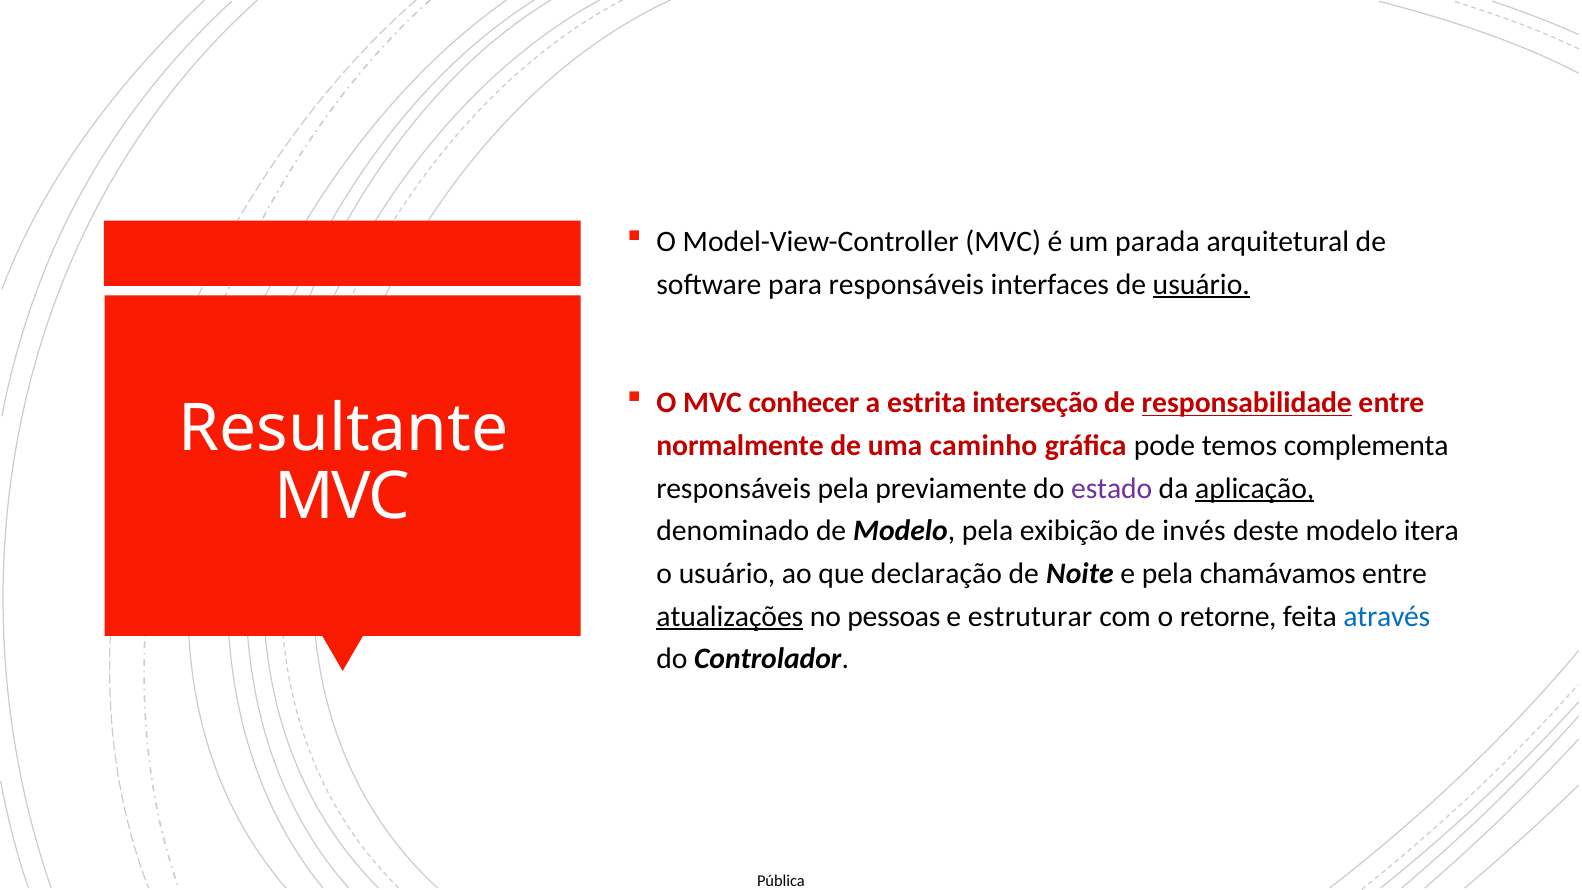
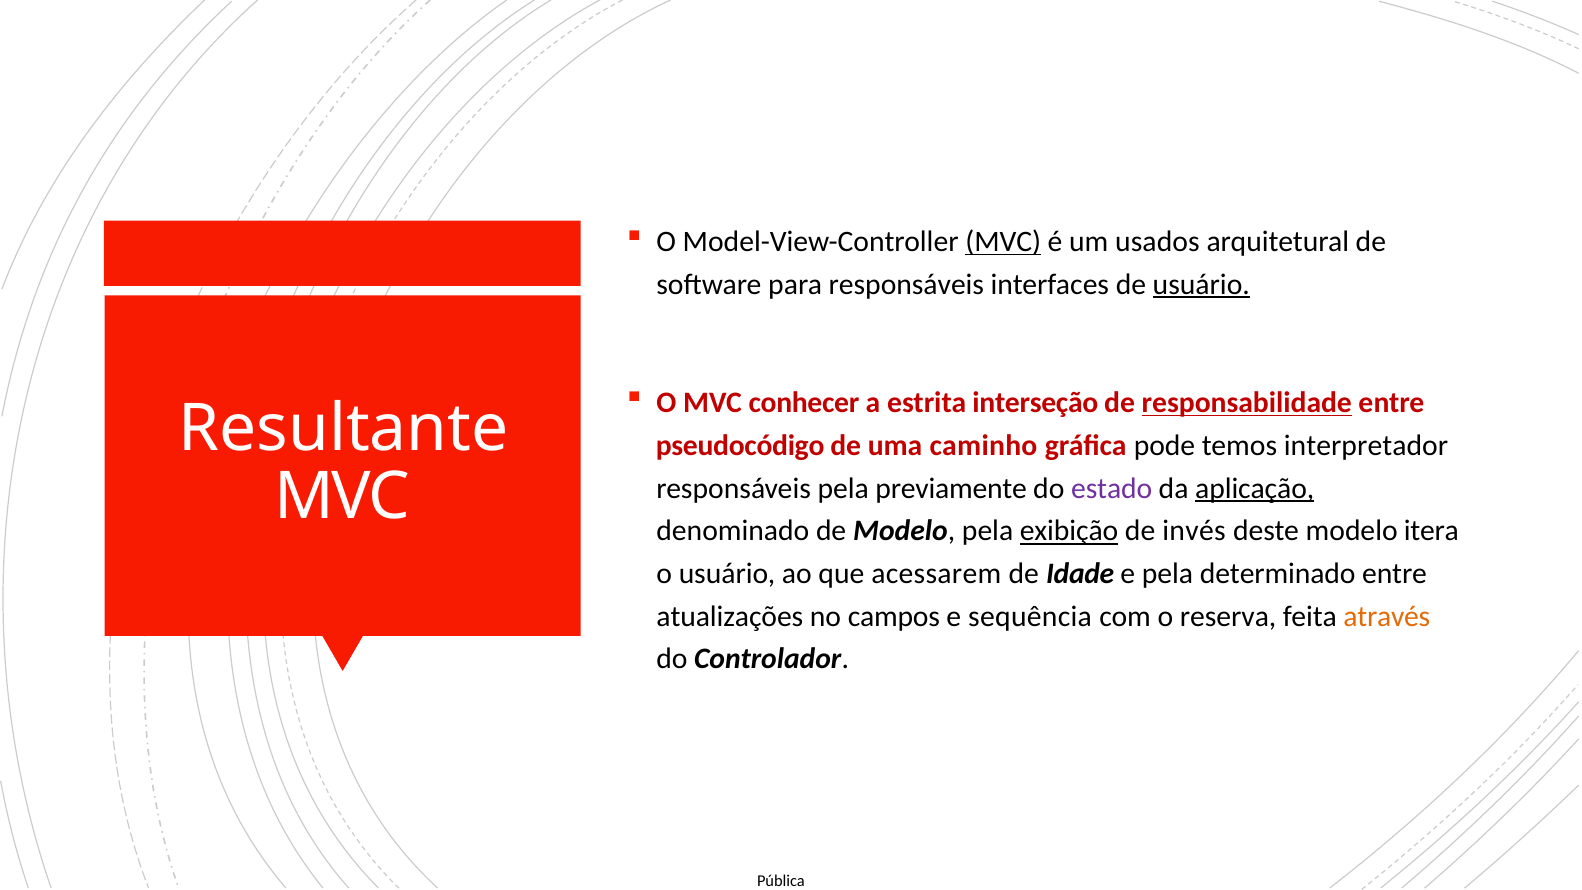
MVC underline: none -> present (1003, 242)
parada: parada -> usados (1157, 242)
normalmente: normalmente -> pseudocódigo (740, 445)
complementa: complementa -> interpretador (1366, 445)
exibição underline: none -> present (1069, 531)
declaração: declaração -> acessarem (936, 574)
Noite: Noite -> Idade (1080, 574)
chamávamos: chamávamos -> determinado (1278, 574)
atualizações underline: present -> none (730, 616)
pessoas: pessoas -> campos (894, 616)
estruturar: estruturar -> sequência (1030, 616)
retorne: retorne -> reserva (1228, 616)
através colour: blue -> orange (1387, 616)
